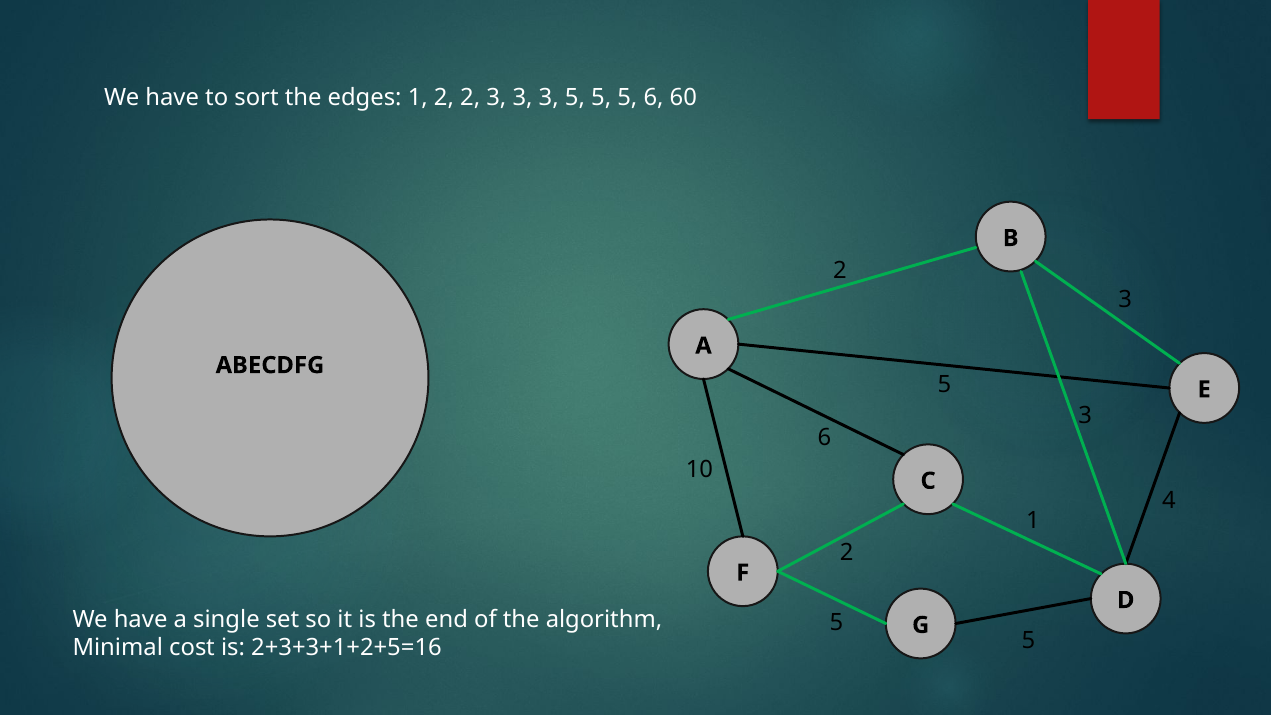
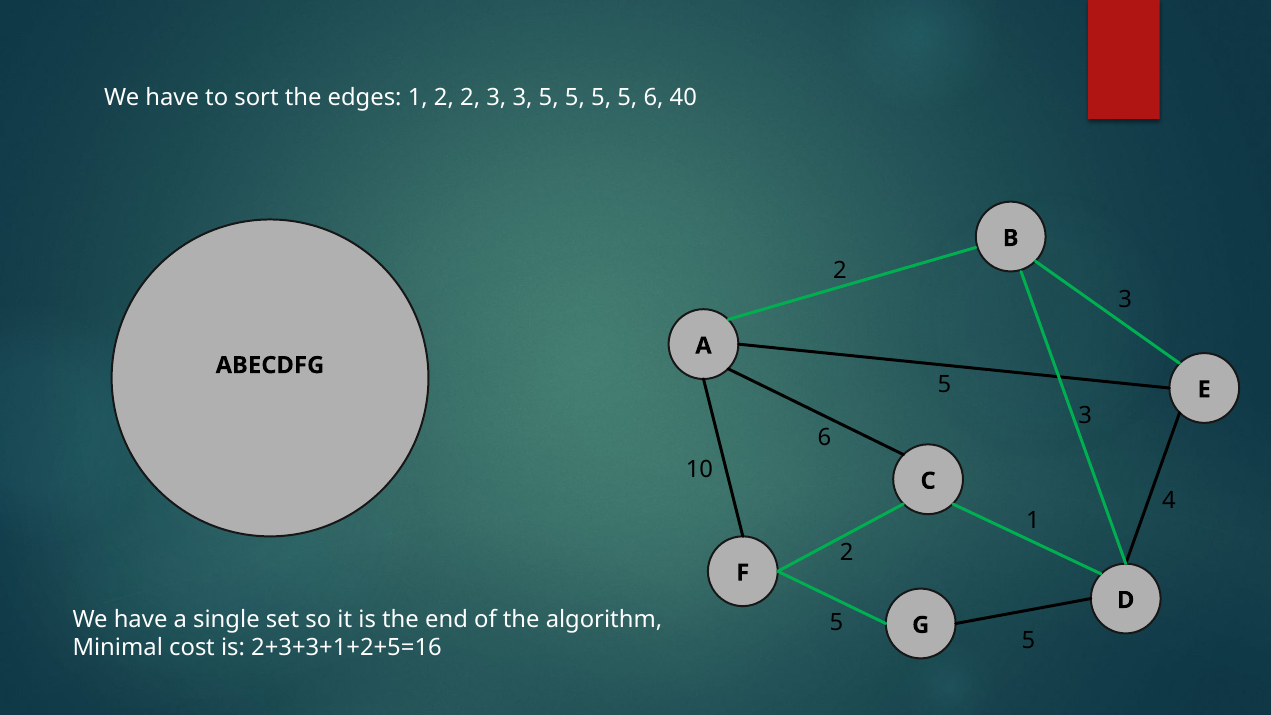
3 3 3: 3 -> 5 (549, 97)
60: 60 -> 40 (683, 97)
